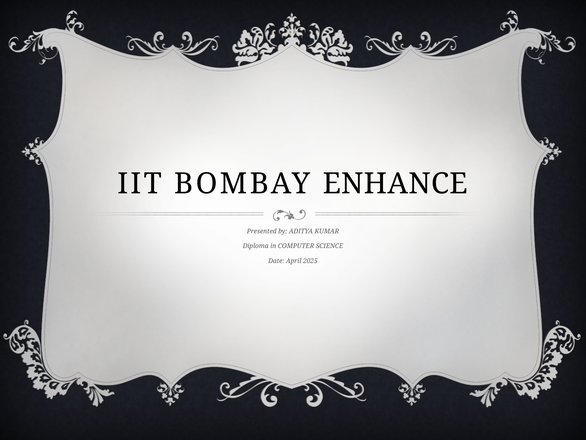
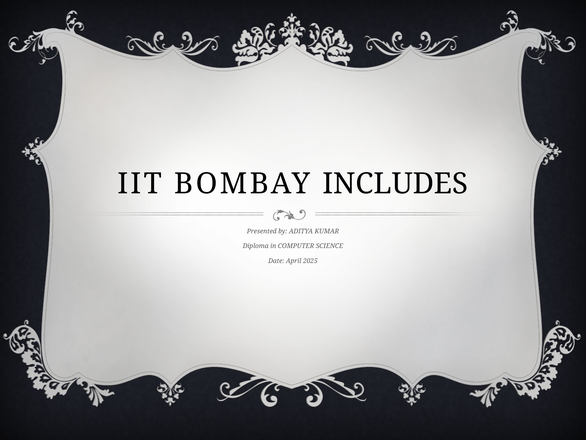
ENHANCE: ENHANCE -> INCLUDES (395, 184)
